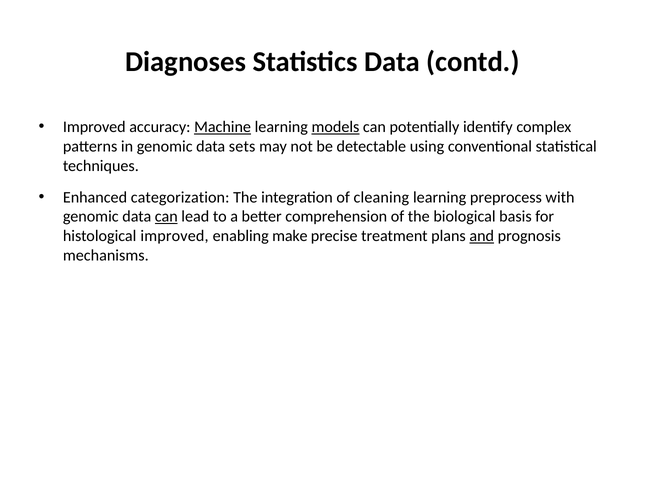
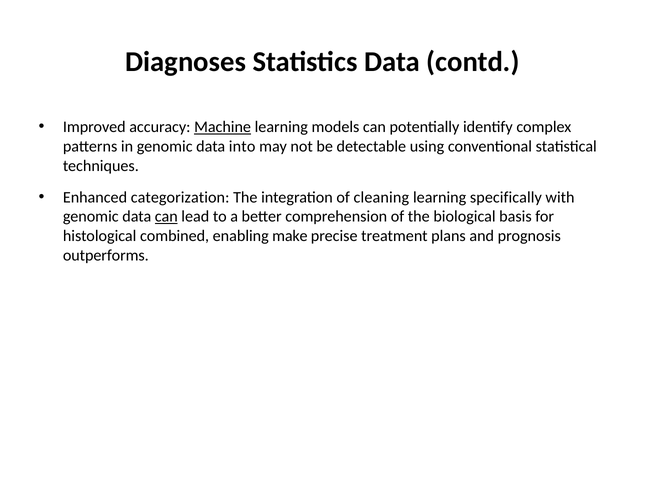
models underline: present -> none (335, 127)
sets: sets -> into (242, 146)
preprocess: preprocess -> specifically (506, 197)
histological improved: improved -> combined (175, 236)
and underline: present -> none (482, 236)
mechanisms: mechanisms -> outperforms (106, 255)
